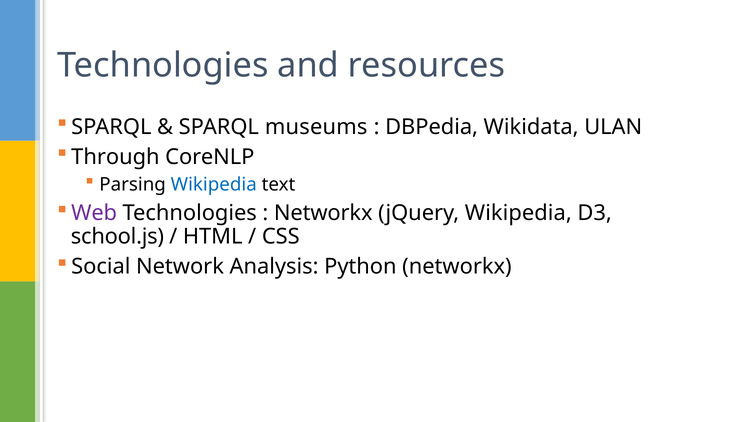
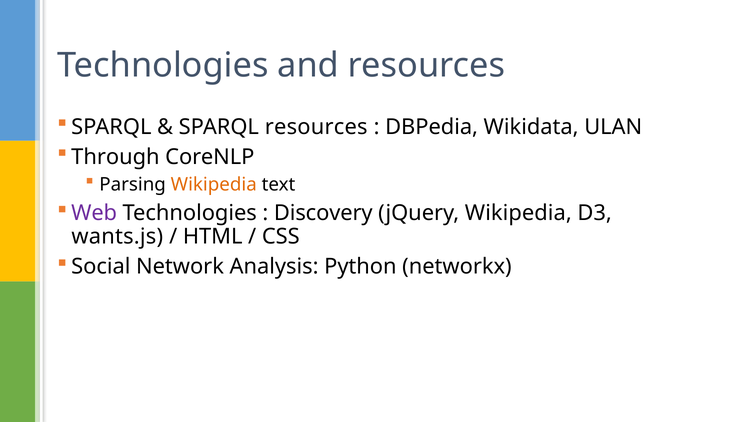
SPARQL museums: museums -> resources (316, 127)
Wikipedia colour: blue -> orange (214, 184)
Networkx: Networkx -> Discovery (323, 213)
school.js: school.js -> wants.js (117, 236)
